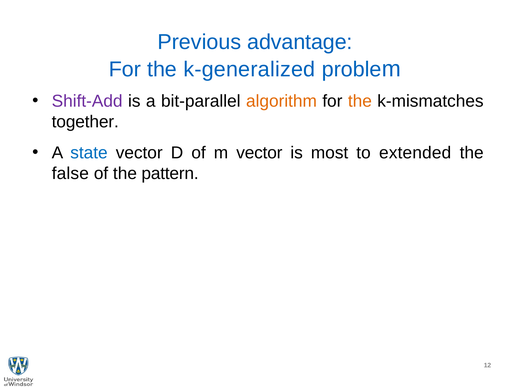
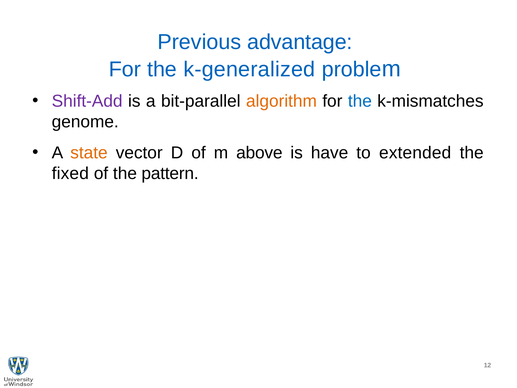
the colour: orange -> blue (360, 101)
together: together -> genome (85, 122)
state colour: blue -> orange (89, 153)
m vector: vector -> above (259, 153)
most: most -> have (330, 153)
false: false -> fixed (70, 173)
